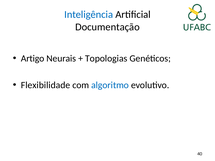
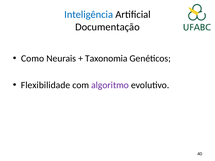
Artigo: Artigo -> Como (33, 59)
Topologias: Topologias -> Taxonomia (106, 59)
algoritmo colour: blue -> purple (110, 85)
